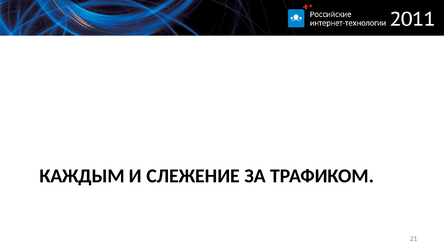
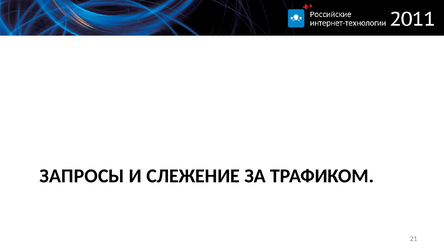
КАЖДЫМ: КАЖДЫМ -> ЗАПРОСЫ (82, 176)
